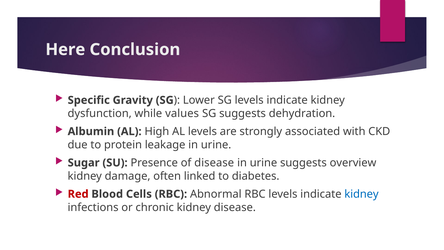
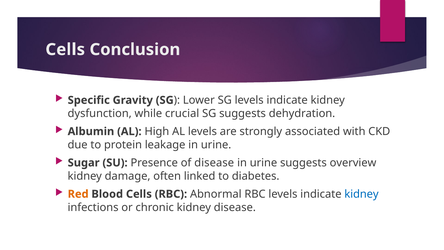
Here: Here -> Cells (65, 49)
values: values -> crucial (182, 113)
Red colour: red -> orange (78, 194)
